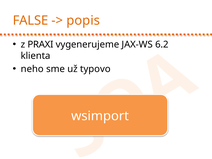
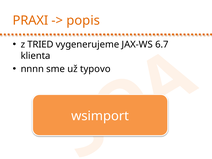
FALSE: FALSE -> PRAXI (30, 21)
PRAXI: PRAXI -> TRIED (40, 44)
6.2: 6.2 -> 6.7 (162, 44)
neho: neho -> nnnn (32, 69)
